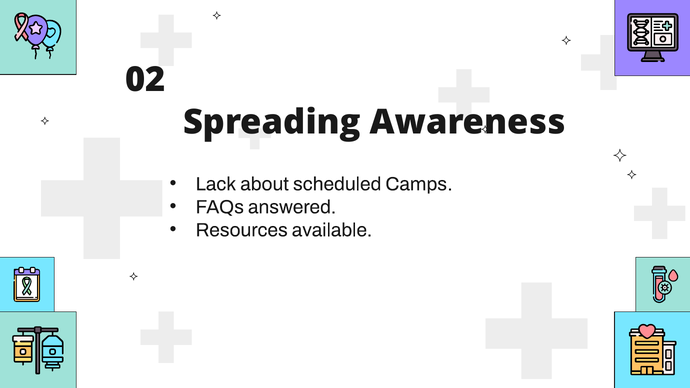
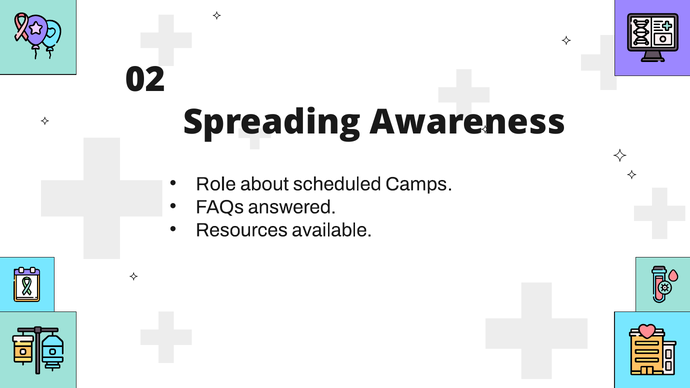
Lack: Lack -> Role (216, 184)
